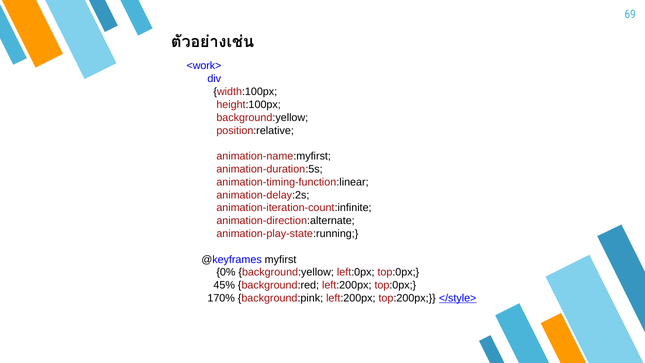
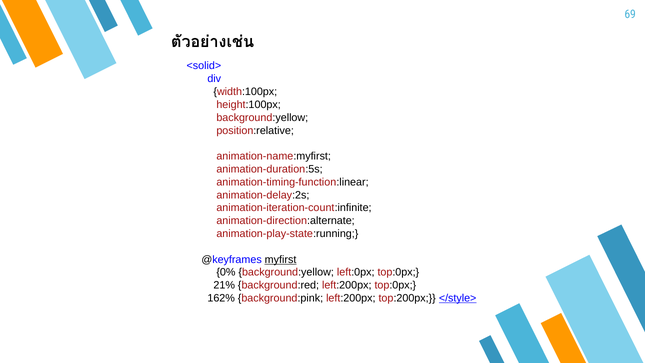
<work>: <work> -> <solid> (204, 66)
myfirst underline: none -> present (281, 259)
45%: 45% -> 21% (224, 285)
170%: 170% -> 162% (221, 298)
